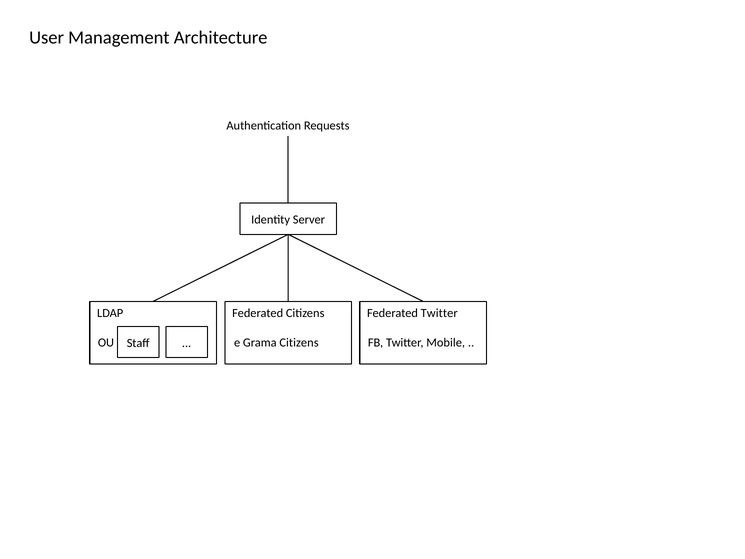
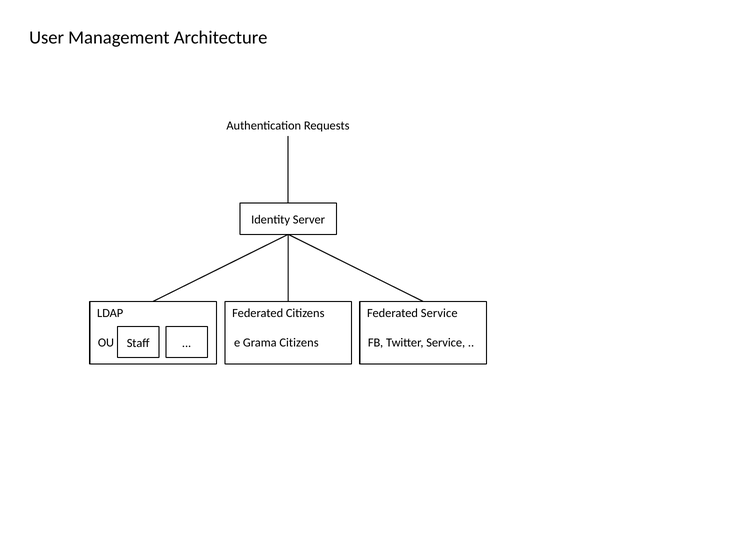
Federated Twitter: Twitter -> Service (439, 313)
Twitter Mobile: Mobile -> Service (446, 343)
